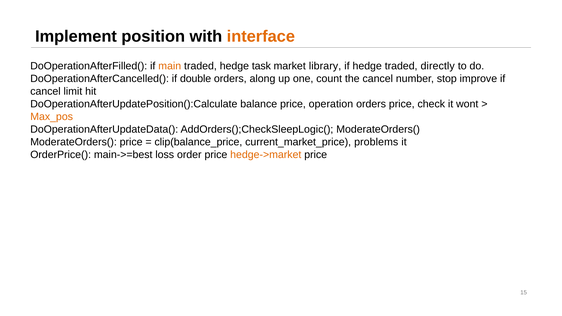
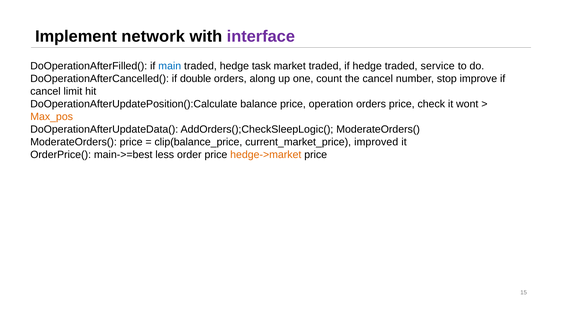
position: position -> network (153, 36)
interface colour: orange -> purple (261, 36)
main colour: orange -> blue (170, 66)
market library: library -> traded (325, 66)
directly: directly -> service (438, 66)
problems: problems -> improved (376, 142)
loss: loss -> less (165, 155)
